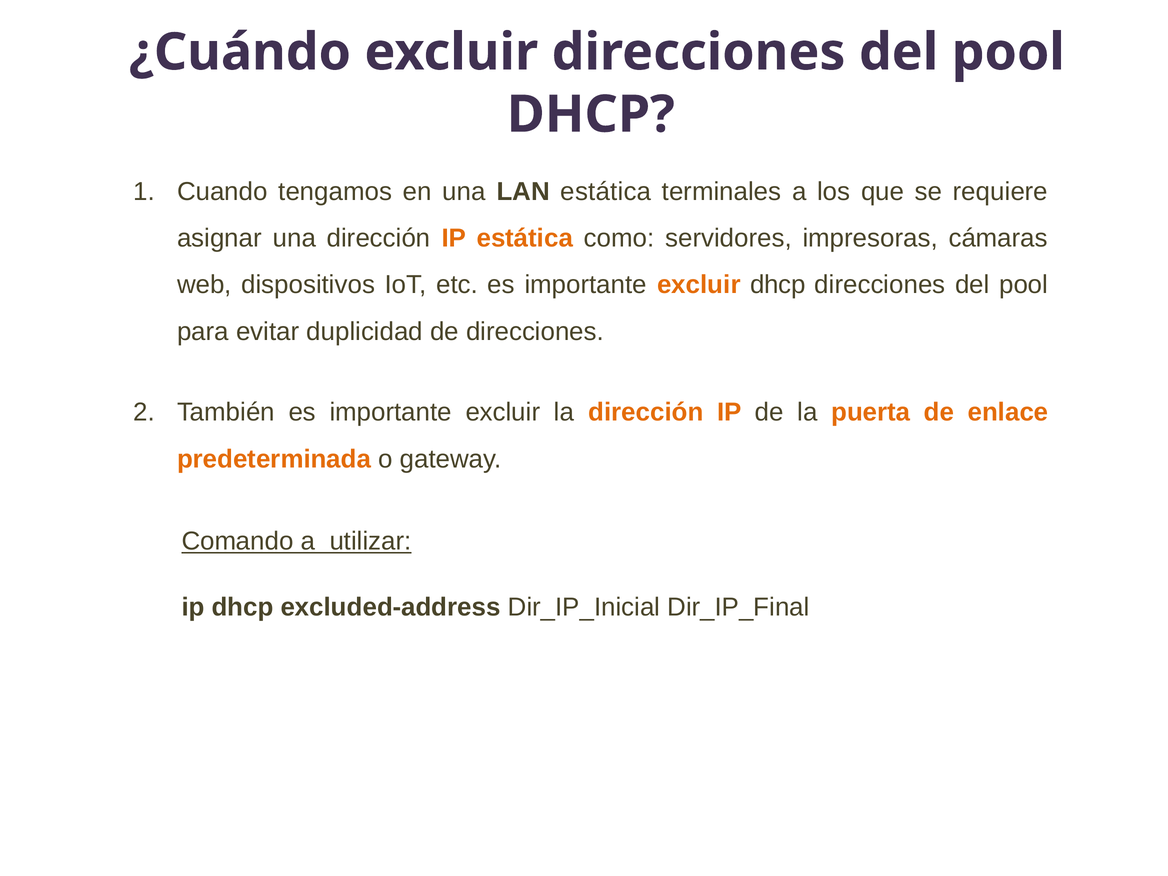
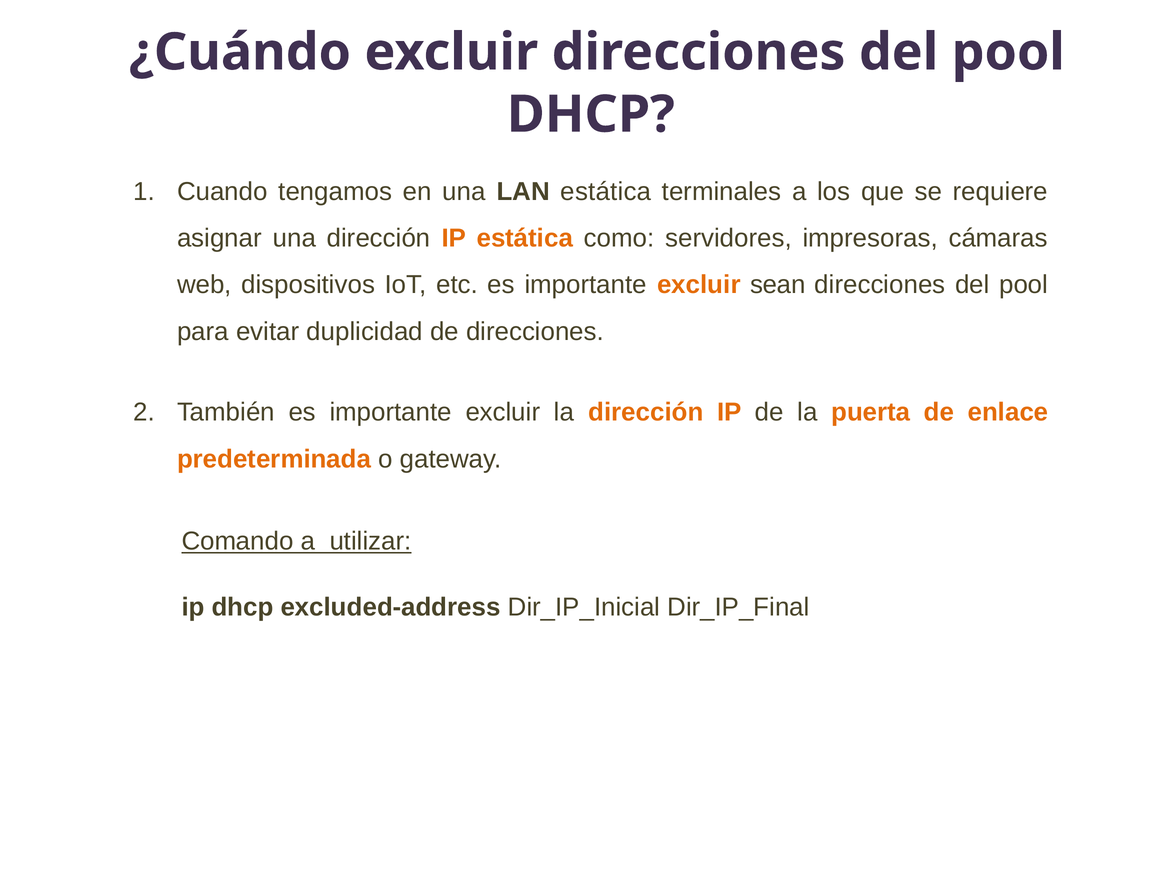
excluir dhcp: dhcp -> sean (778, 285)
